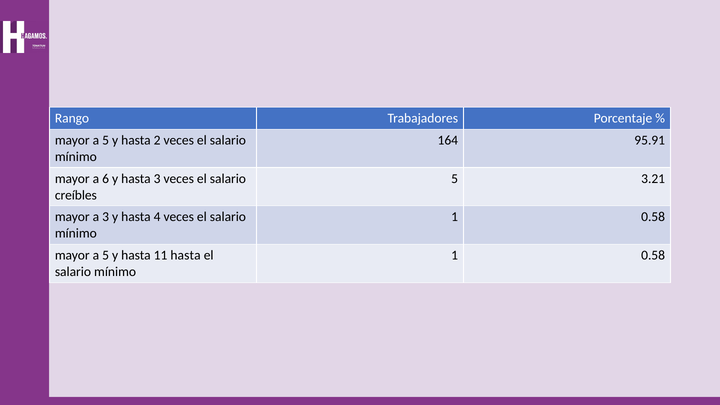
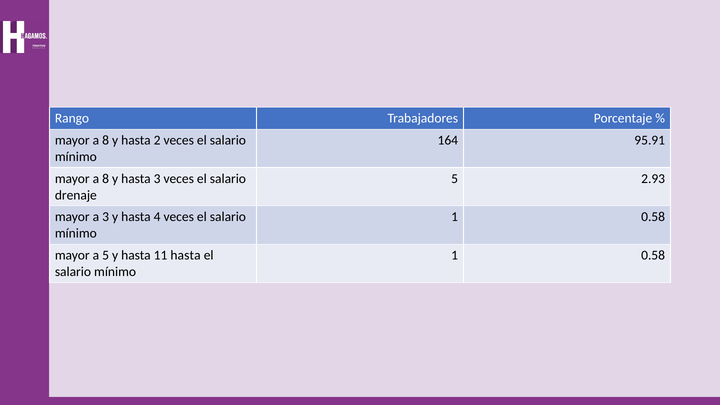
5: 5 -> 8 (106, 140)
6: 6 -> 8 (106, 179)
3.21: 3.21 -> 2.93 (653, 179)
creíbles: creíbles -> drenaje (76, 195)
